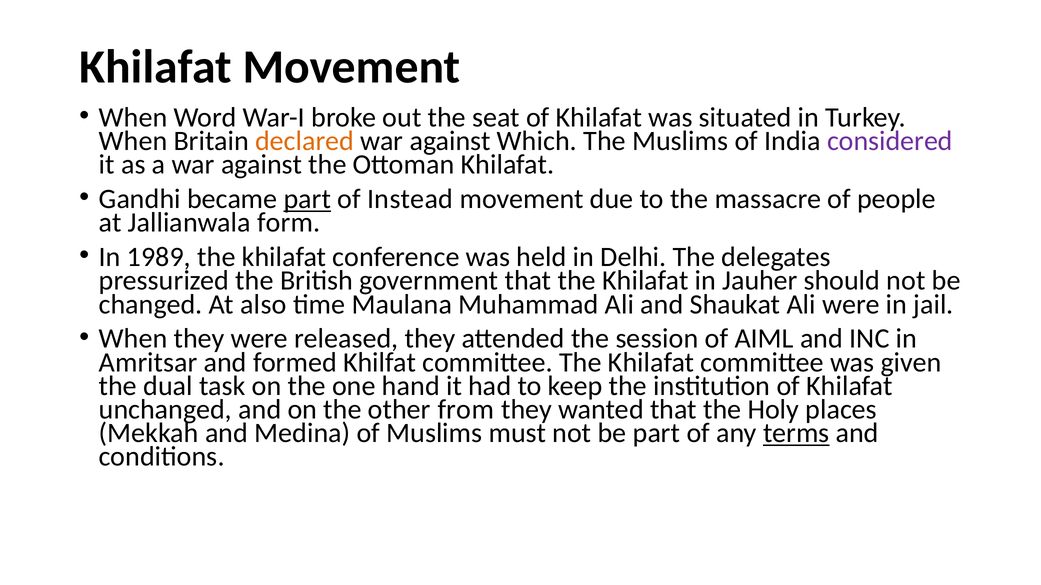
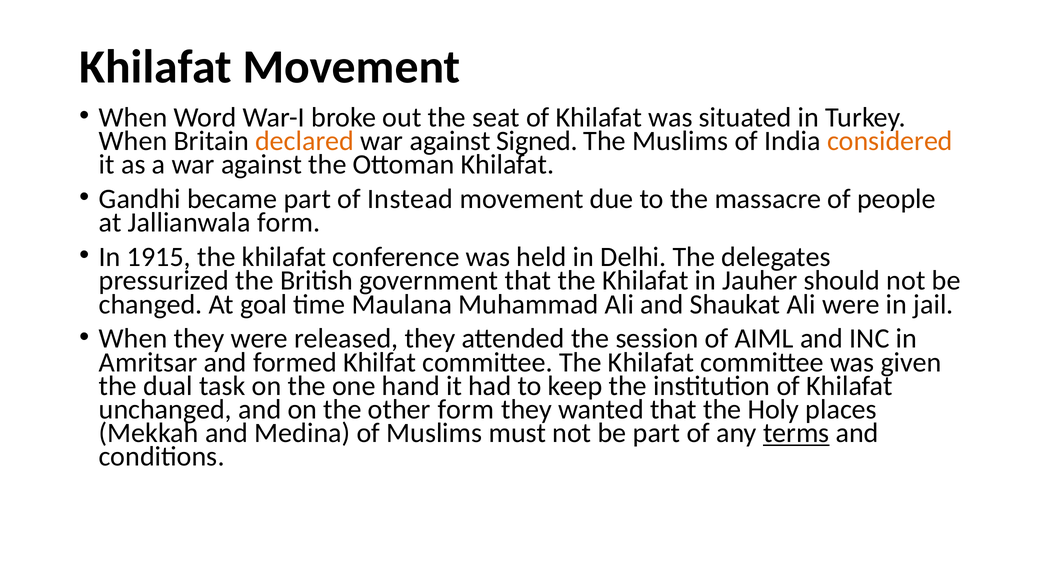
Which: Which -> Signed (537, 141)
considered colour: purple -> orange (890, 141)
part underline: present -> none (307, 199)
1989: 1989 -> 1915 (159, 257)
also: also -> goal (264, 305)
other from: from -> form (466, 410)
